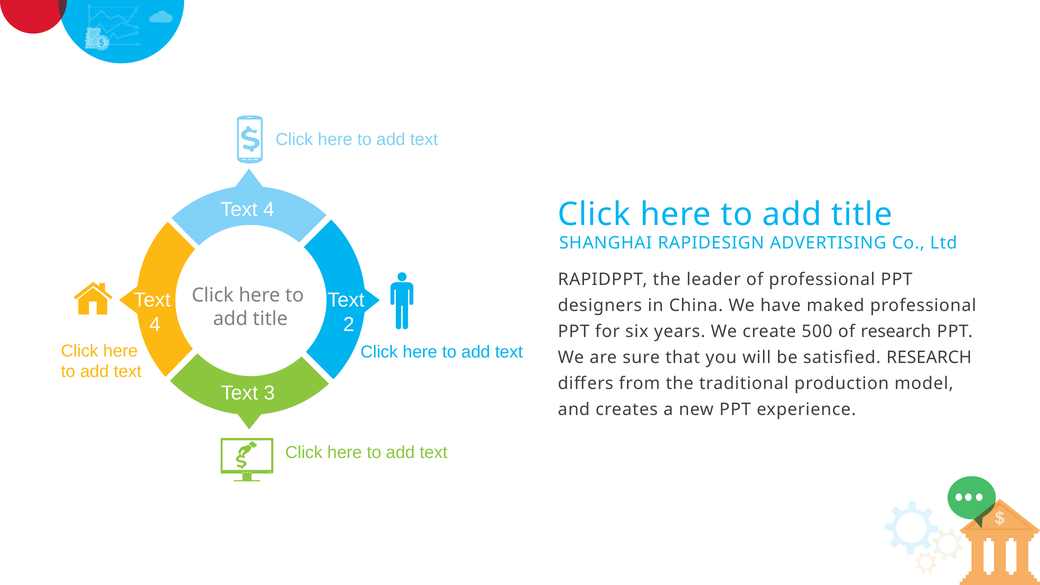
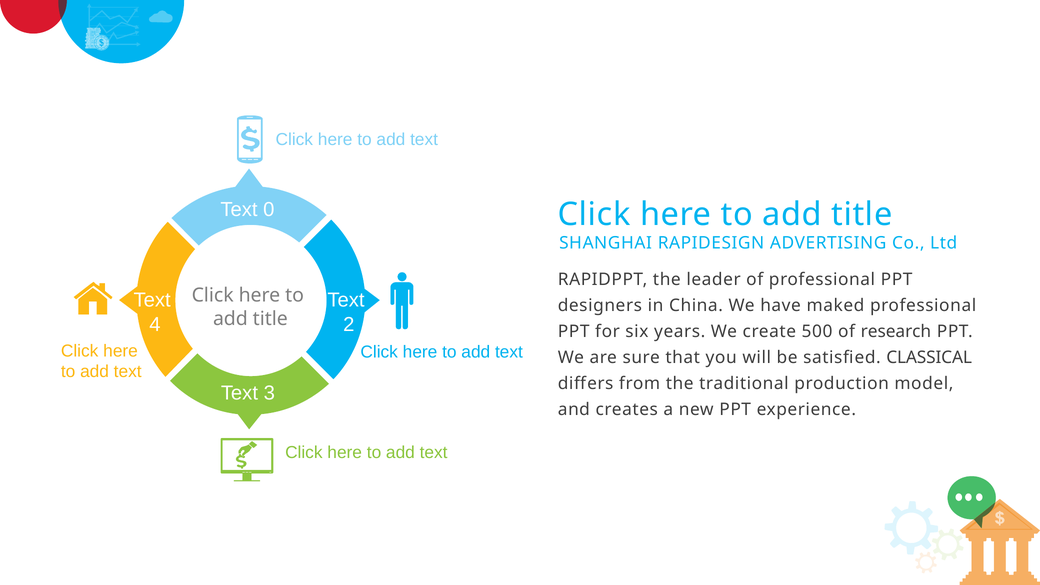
4: 4 -> 0 (269, 209)
satisfied RESEARCH: RESEARCH -> CLASSICAL (929, 358)
